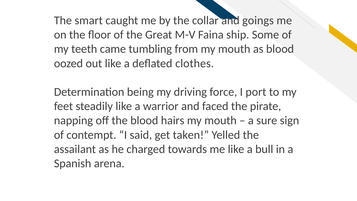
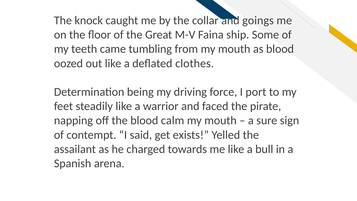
smart: smart -> knock (89, 20)
hairs: hairs -> calm (173, 120)
taken: taken -> exists (191, 135)
